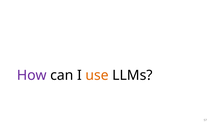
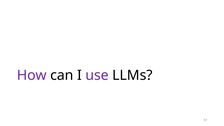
use colour: orange -> purple (97, 75)
